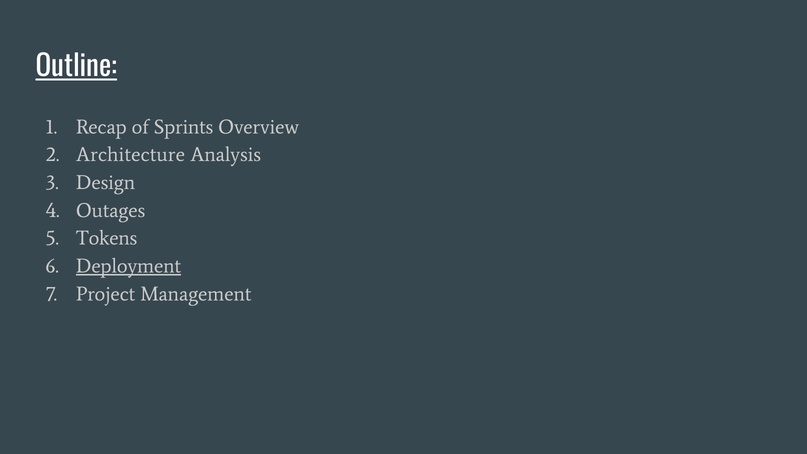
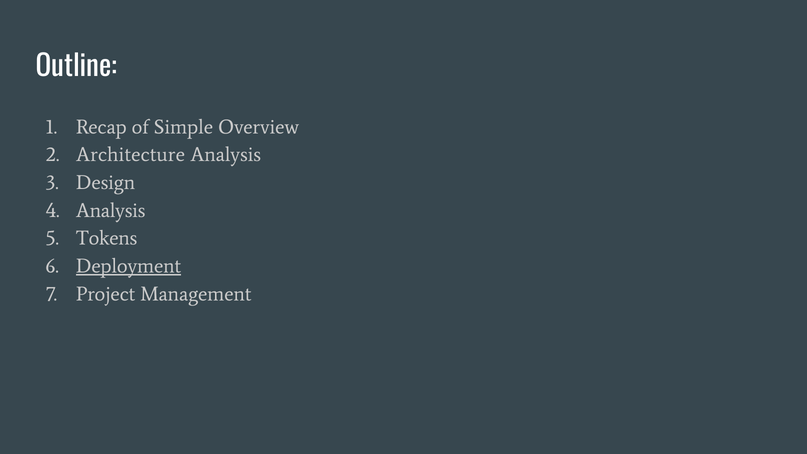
Outline underline: present -> none (76, 67)
Sprints: Sprints -> Simple (183, 127)
Outages: Outages -> Analysis (111, 210)
